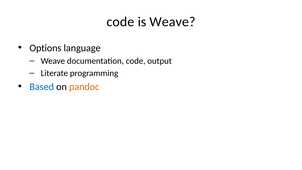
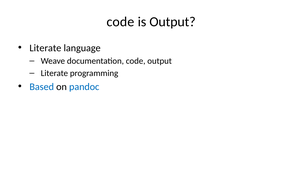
is Weave: Weave -> Output (173, 22)
Options: Options -> Literate (45, 48)
pandoc colour: orange -> blue (84, 87)
